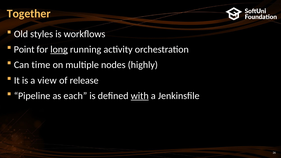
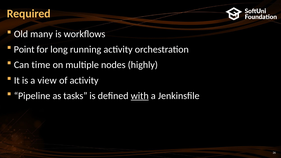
Together: Together -> Required (29, 14)
styles: styles -> many (42, 34)
long underline: present -> none (59, 49)
of release: release -> activity (84, 80)
each: each -> tasks (75, 96)
